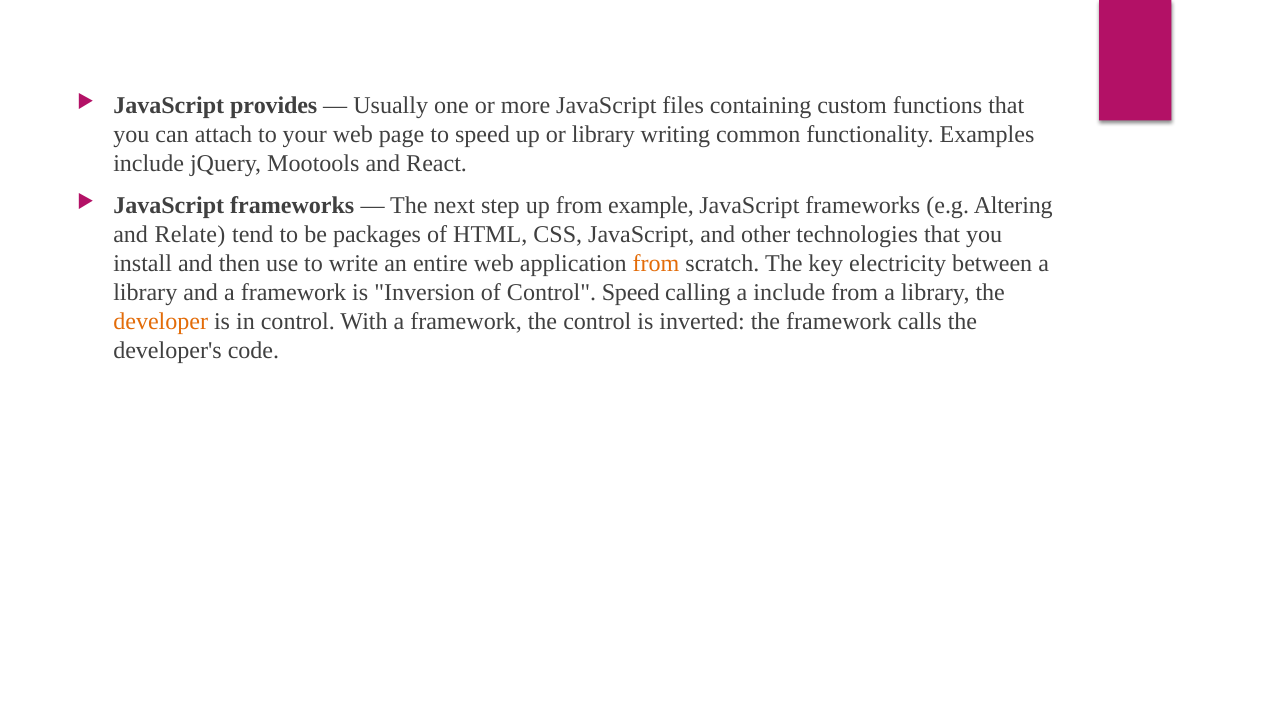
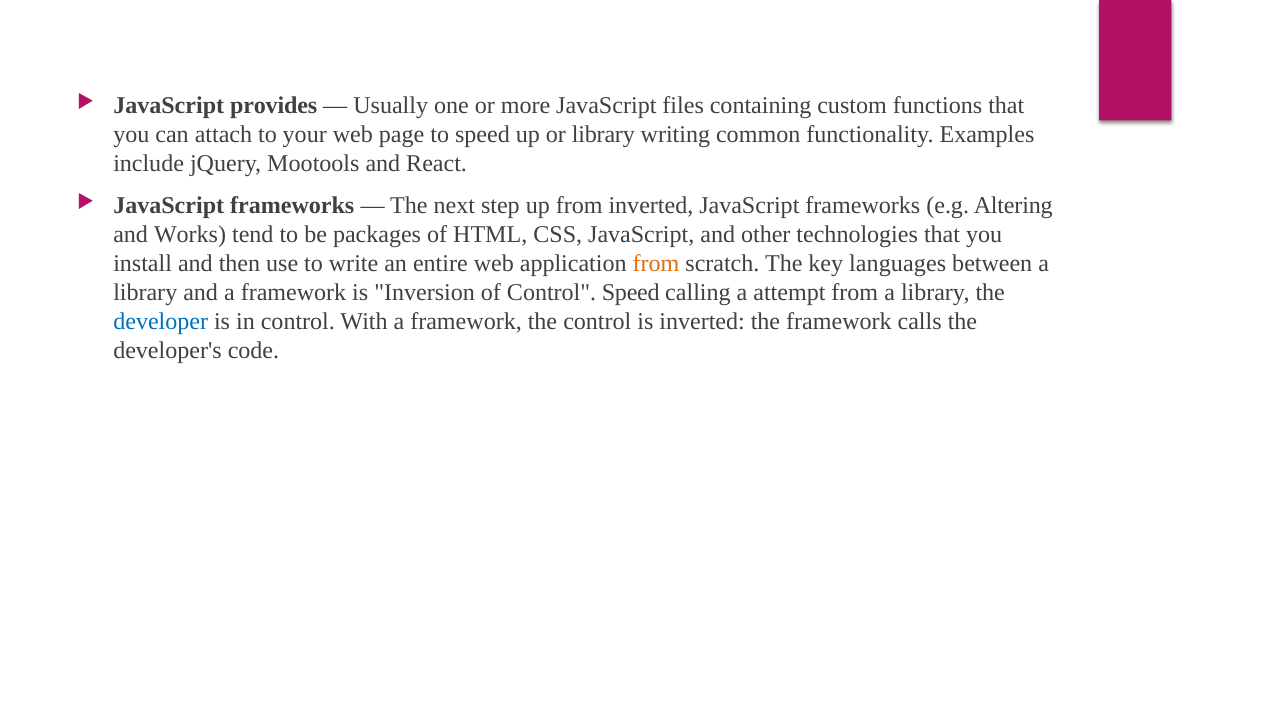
from example: example -> inverted (651, 206)
Relate: Relate -> Works (190, 235)
electricity: electricity -> languages (898, 264)
a include: include -> attempt (789, 293)
developer colour: orange -> blue (161, 322)
